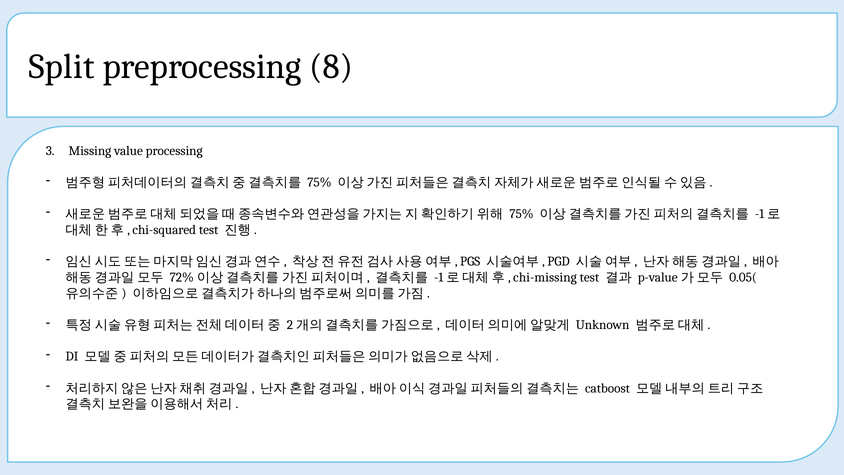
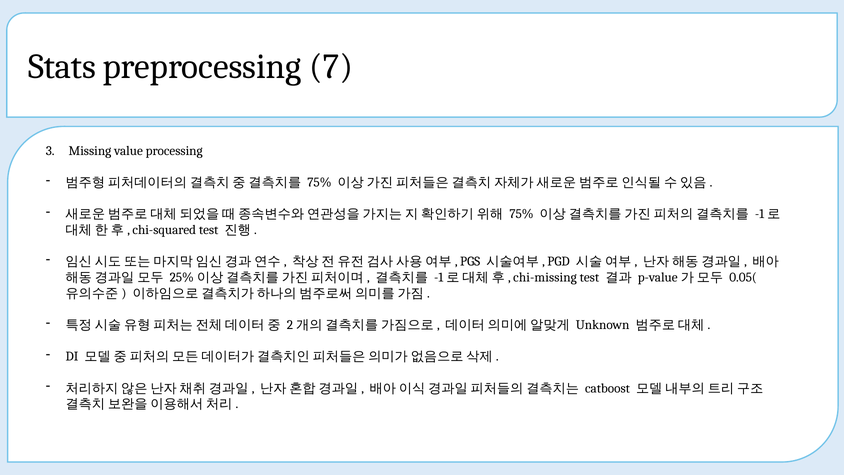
Split: Split -> Stats (62, 67)
8: 8 -> 7 (331, 67)
72%: 72% -> 25% (182, 277)
